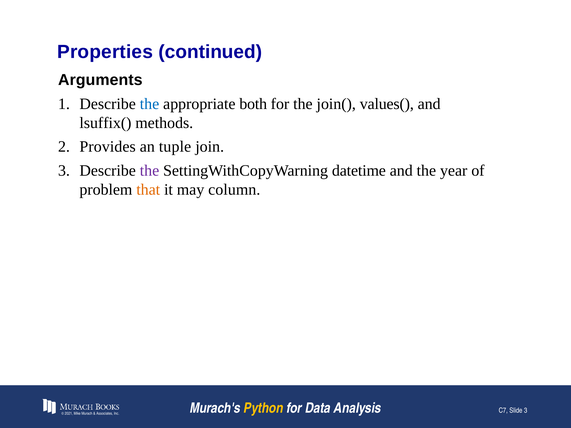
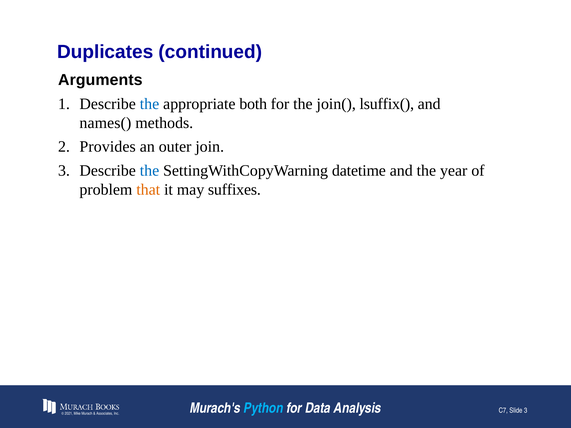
Properties: Properties -> Duplicates (105, 52)
values(: values( -> lsuffix( (387, 104)
lsuffix(: lsuffix( -> names( (105, 123)
tuple: tuple -> outer (175, 147)
the colour: purple -> blue (150, 171)
column: column -> suffixes (234, 190)
Python colour: yellow -> light blue (263, 408)
